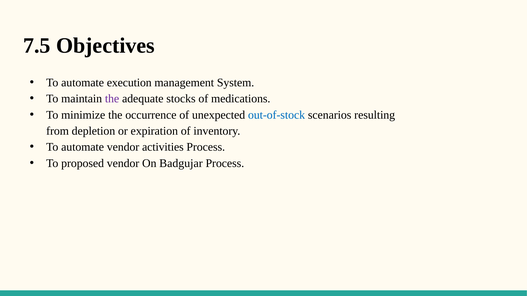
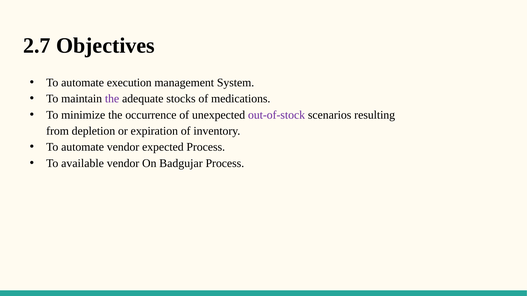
7.5: 7.5 -> 2.7 (37, 46)
out-of-stock colour: blue -> purple (277, 115)
activities: activities -> expected (163, 147)
proposed: proposed -> available (83, 163)
